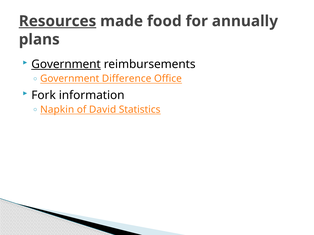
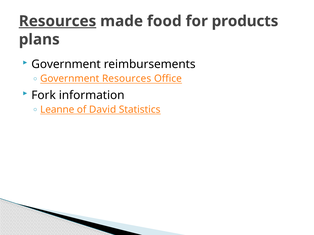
annually: annually -> products (245, 21)
Government underline: present -> none (66, 64)
Government Difference: Difference -> Resources (127, 79)
Napkin: Napkin -> Leanne (57, 110)
